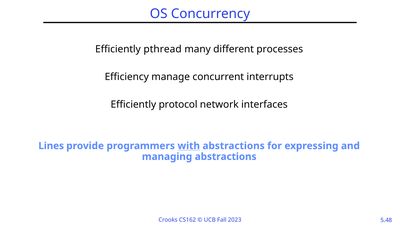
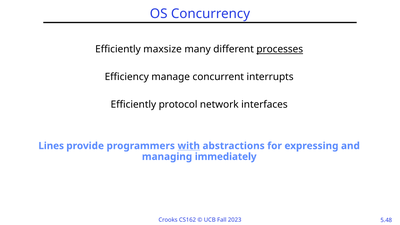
pthread: pthread -> maxsize (163, 49)
processes underline: none -> present (280, 49)
managing abstractions: abstractions -> immediately (226, 157)
